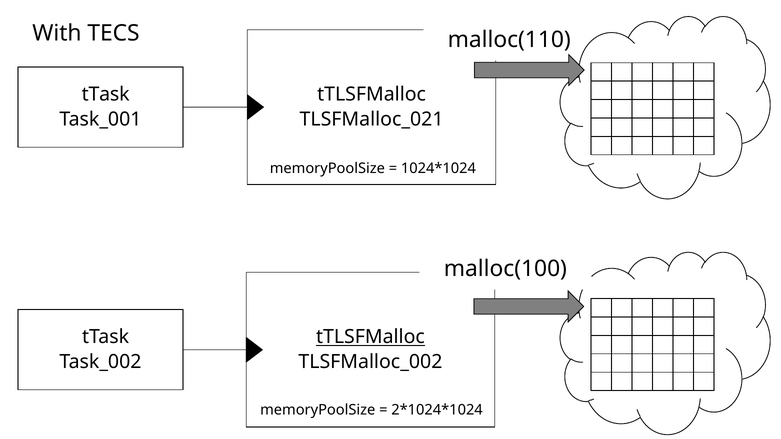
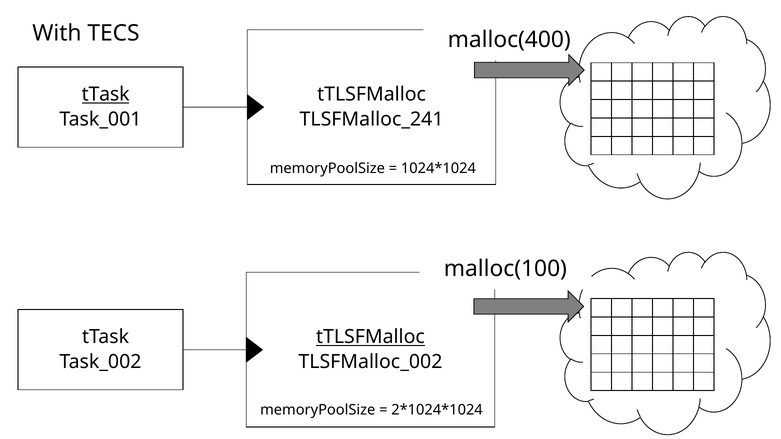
malloc(110: malloc(110 -> malloc(400 (509, 40)
tTask underline: none -> present (106, 95)
TLSFMalloc_021: TLSFMalloc_021 -> TLSFMalloc_241 (372, 120)
